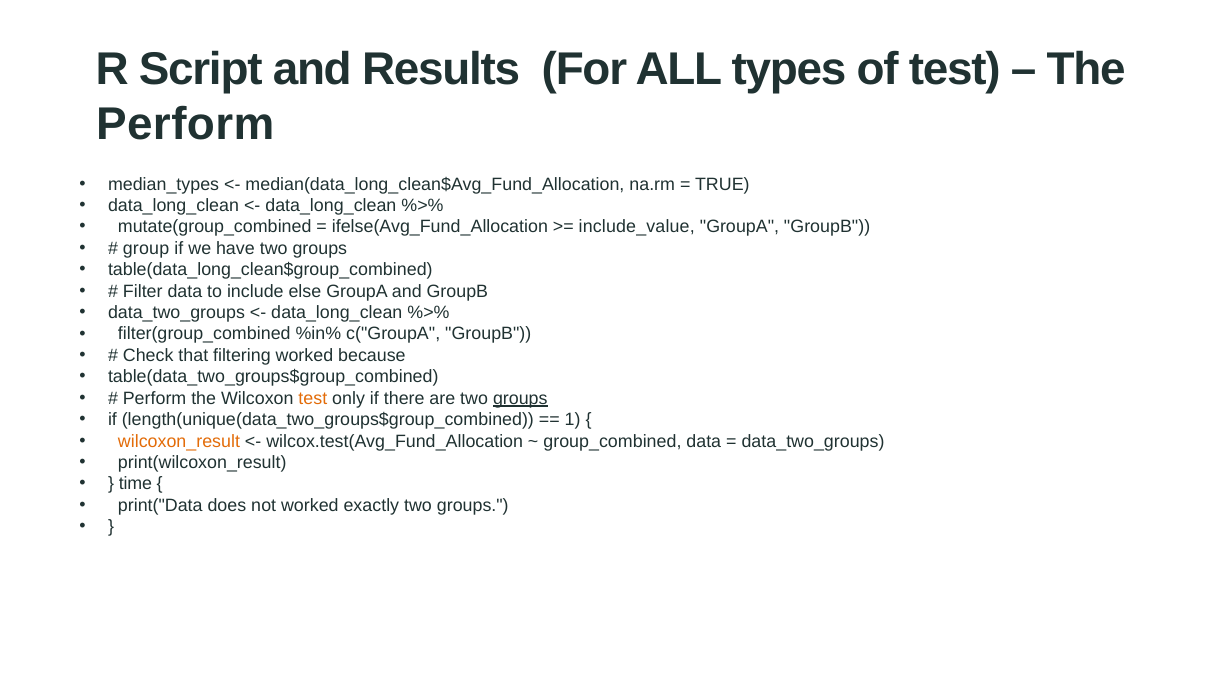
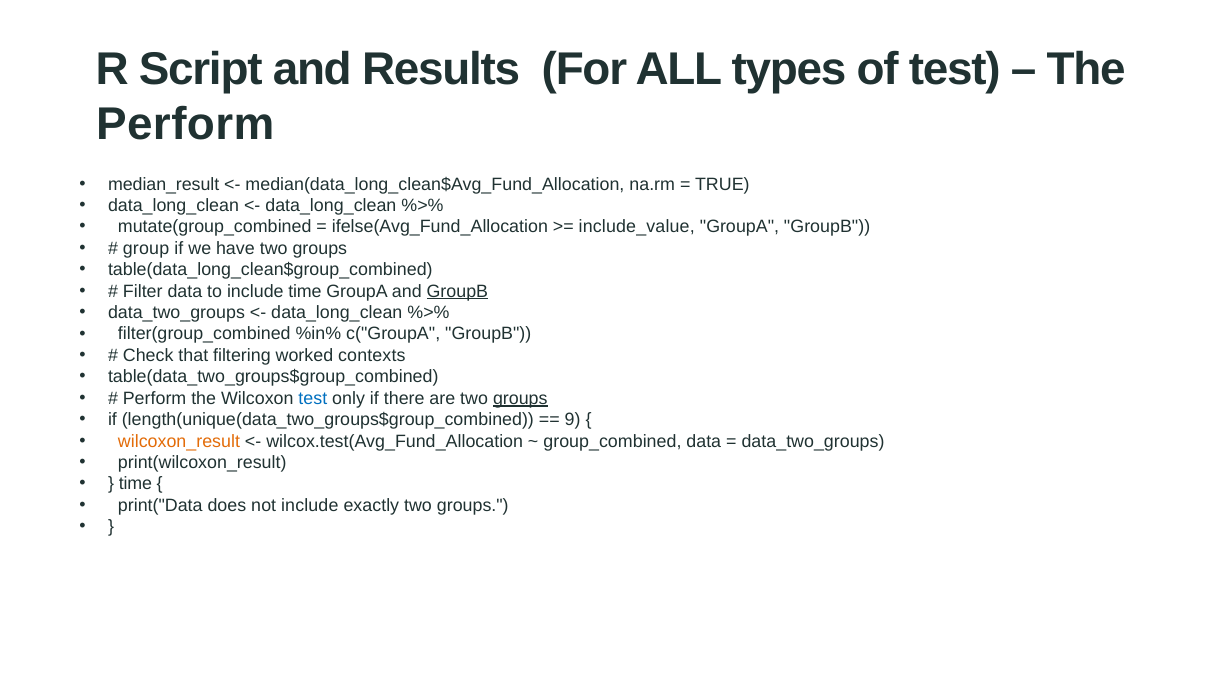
median_types: median_types -> median_result (164, 184)
include else: else -> time (305, 291)
GroupB underline: none -> present (457, 291)
because: because -> contexts (372, 355)
test colour: orange -> blue (313, 398)
1: 1 -> 9 (573, 420)
not worked: worked -> include (310, 505)
